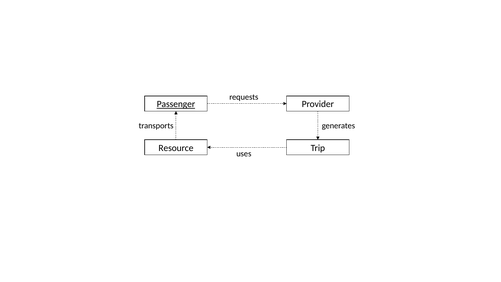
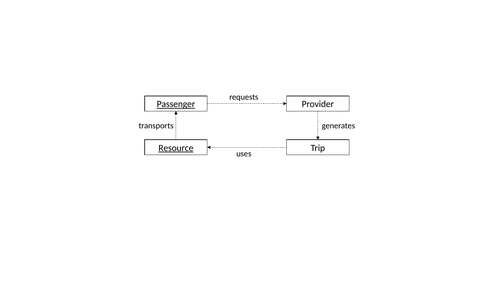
Resource underline: none -> present (176, 148)
